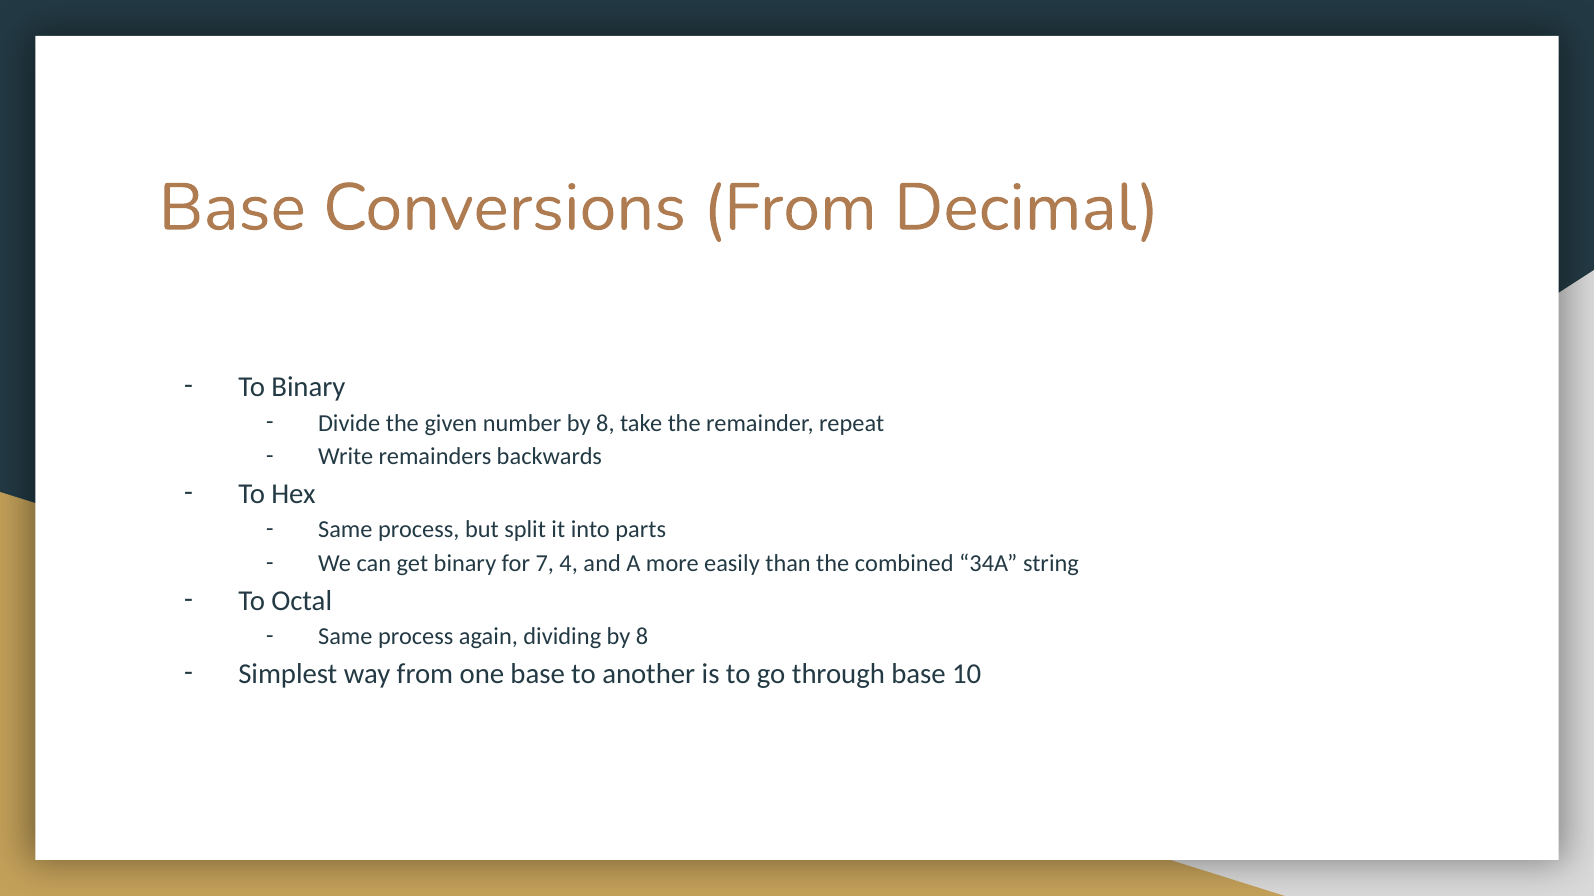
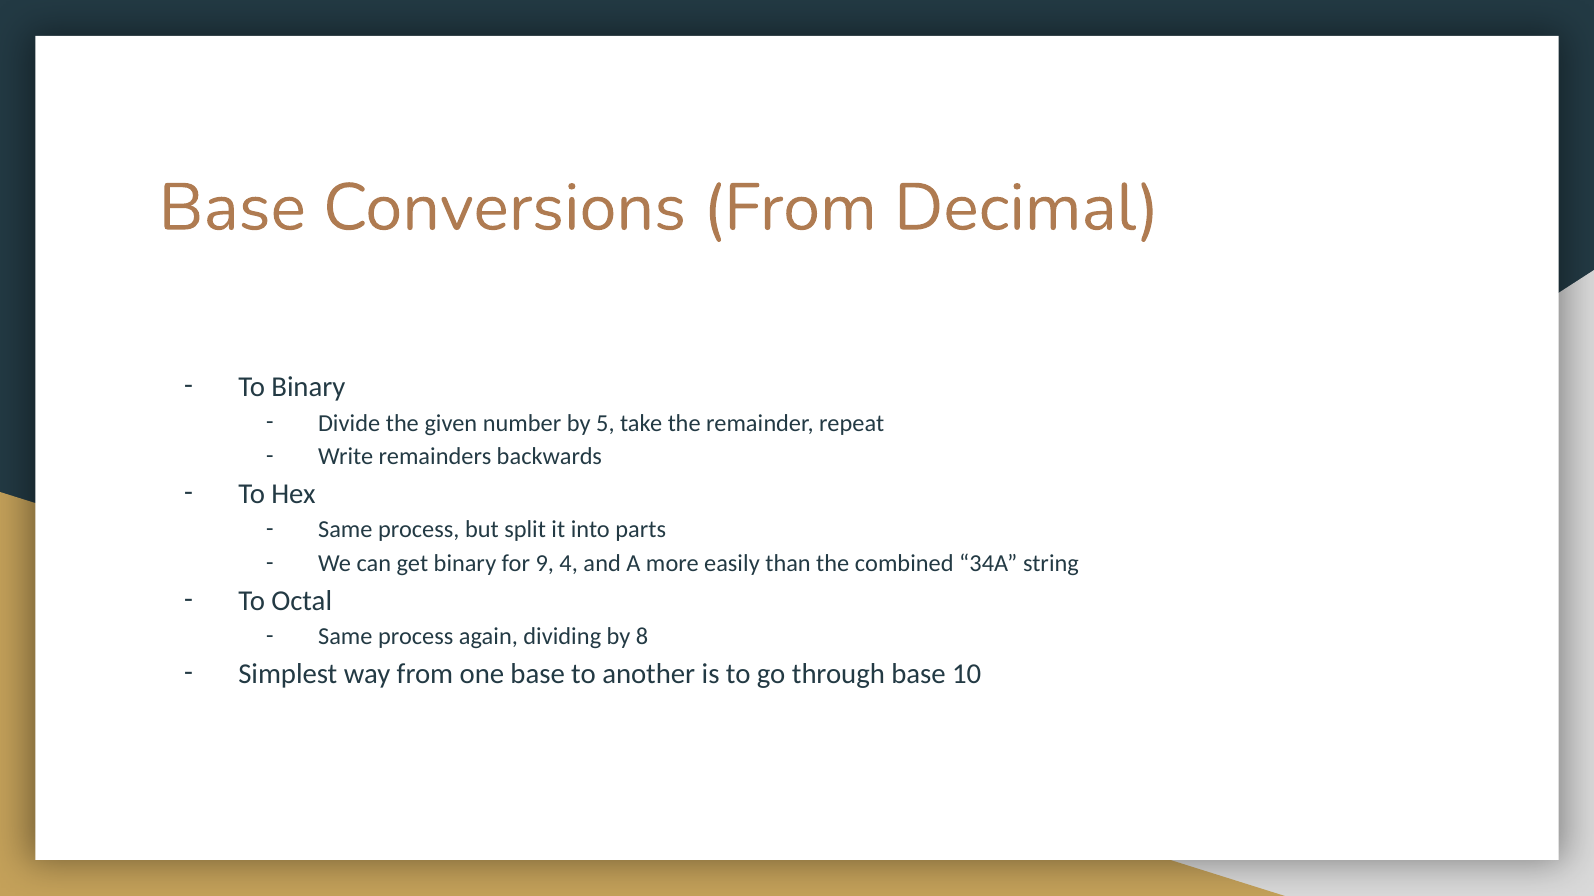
number by 8: 8 -> 5 (605, 423)
7: 7 -> 9 (545, 564)
